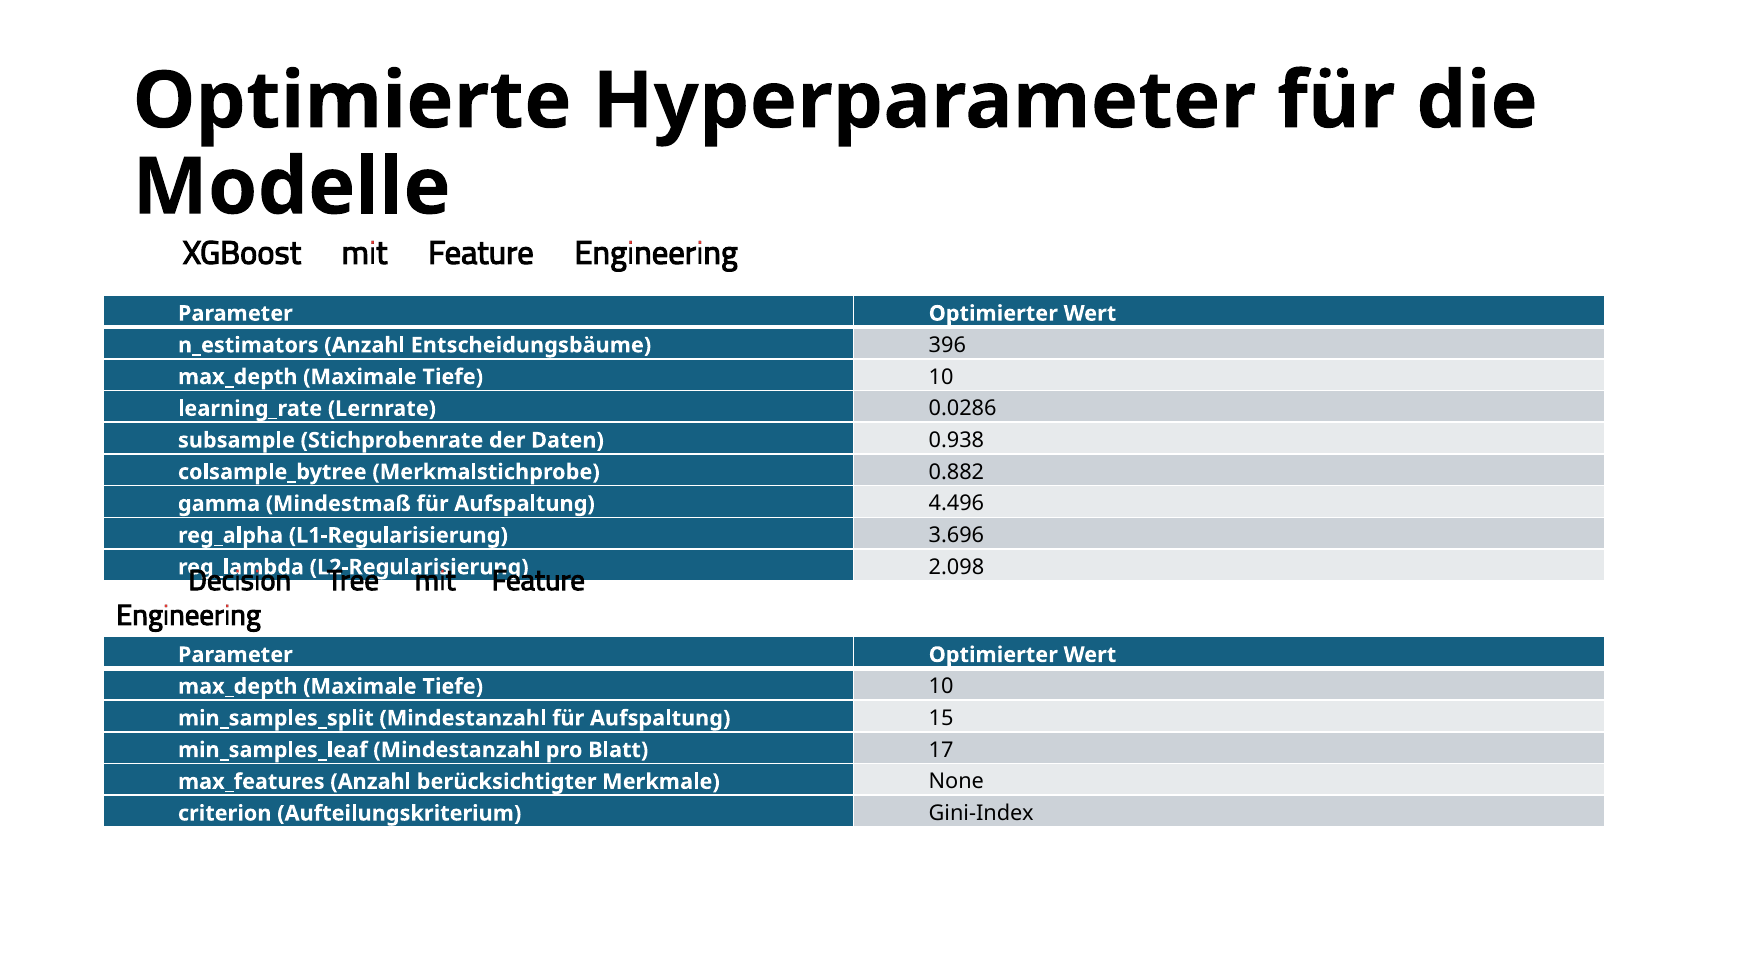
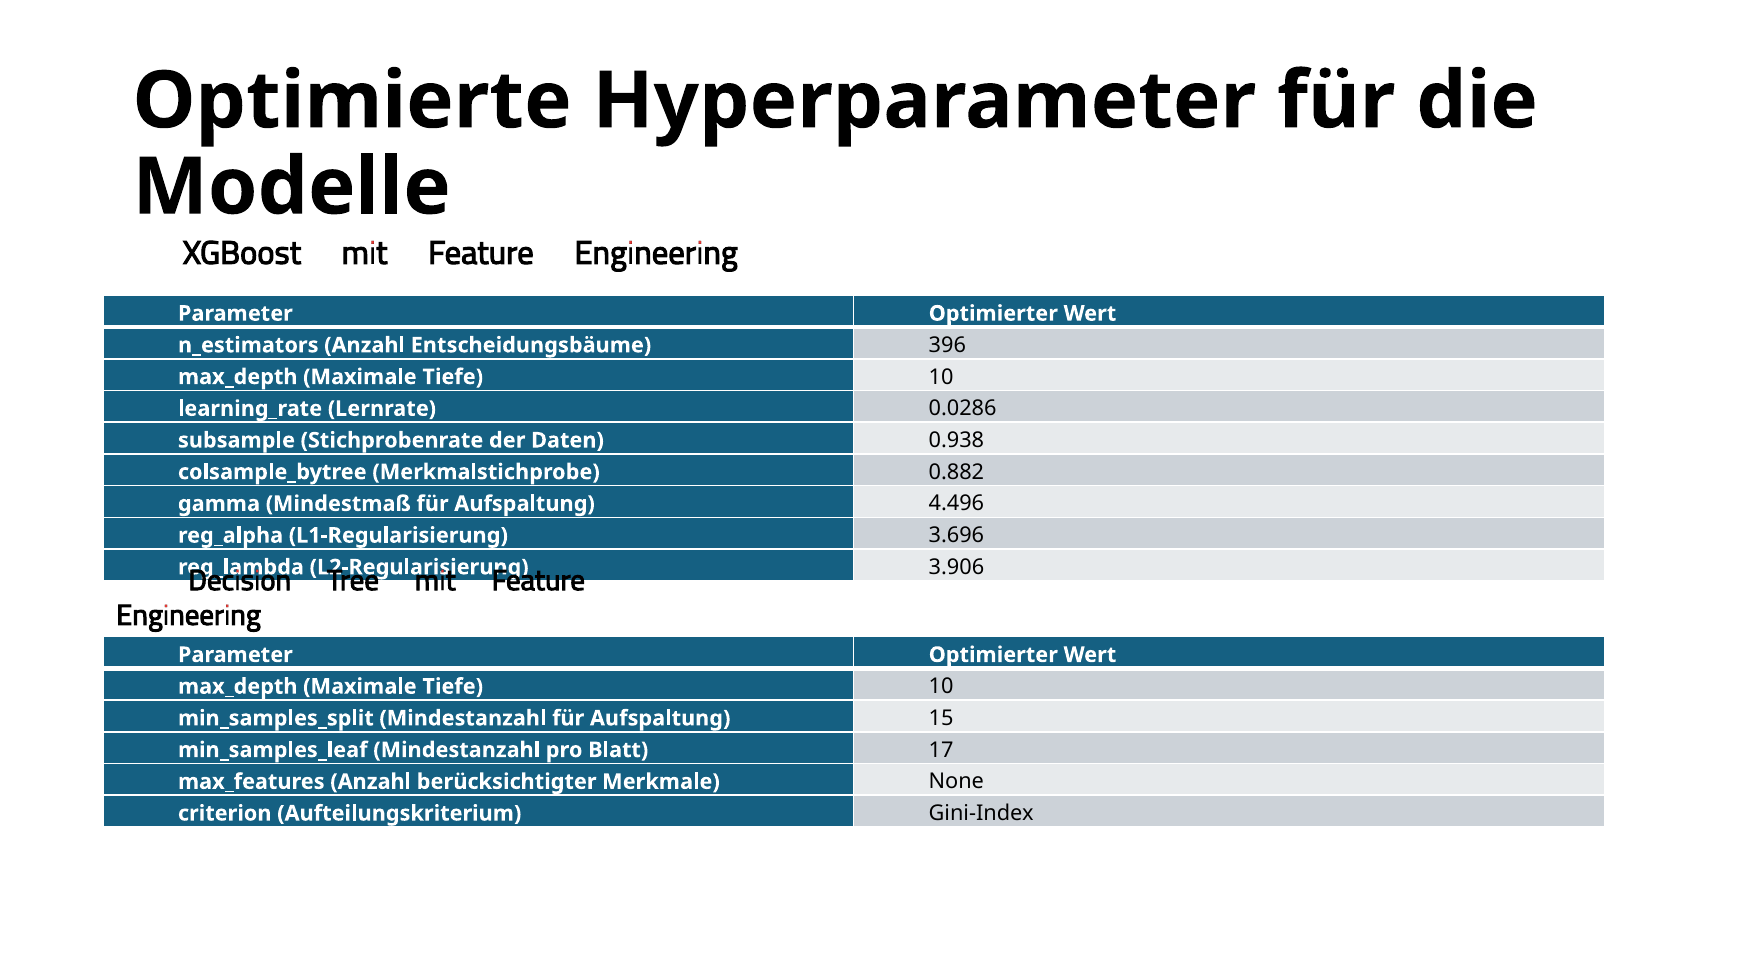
2.098: 2.098 -> 3.906 (956, 567)
